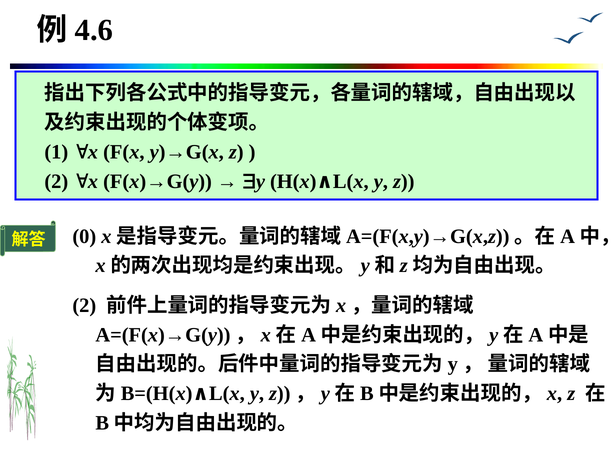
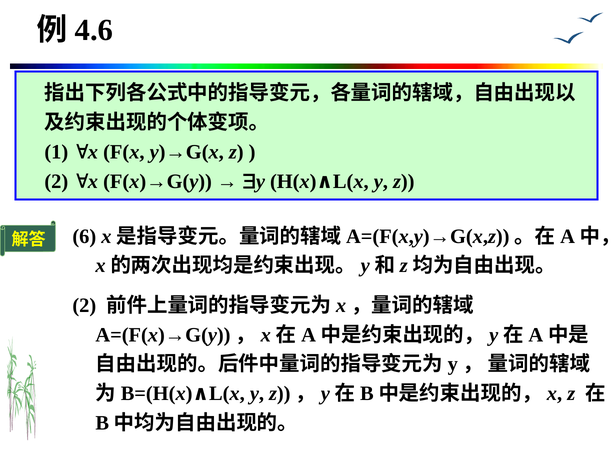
0: 0 -> 6 (84, 236)
